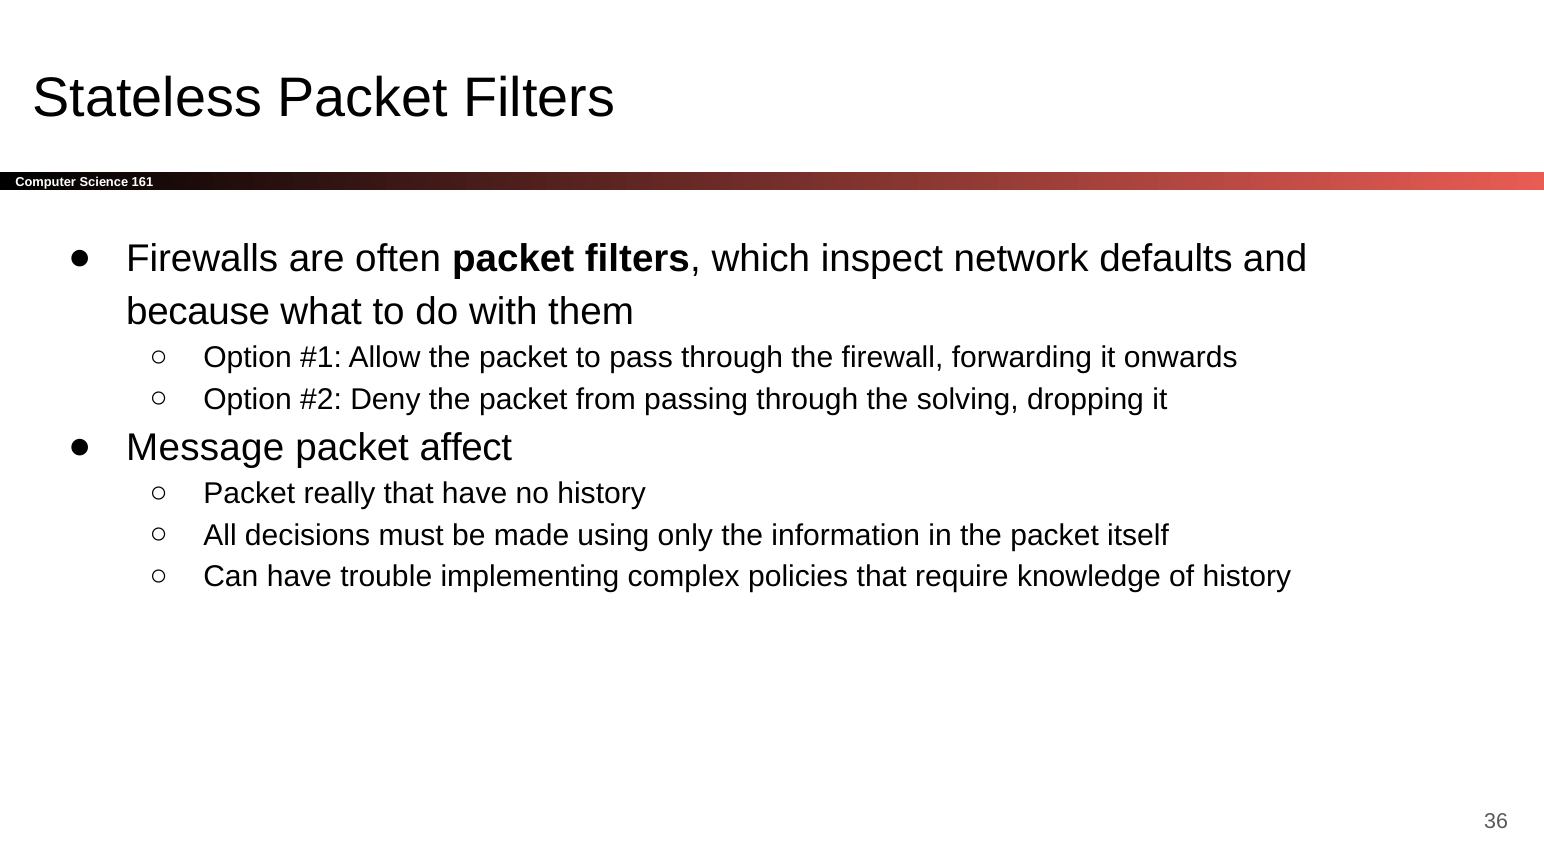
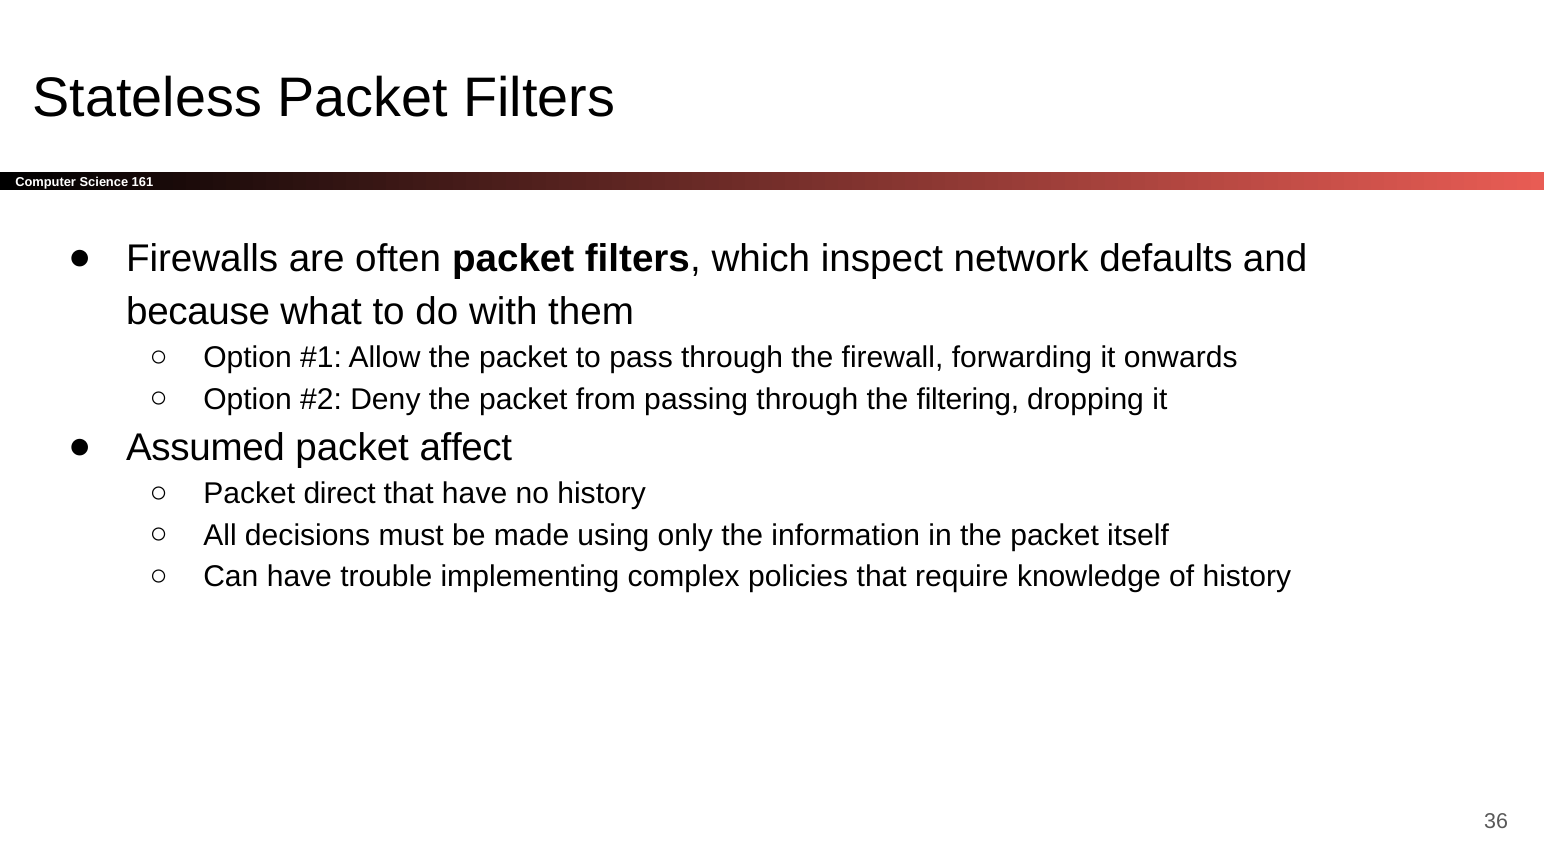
solving: solving -> filtering (968, 400)
Message: Message -> Assumed (206, 448)
really: really -> direct (340, 494)
